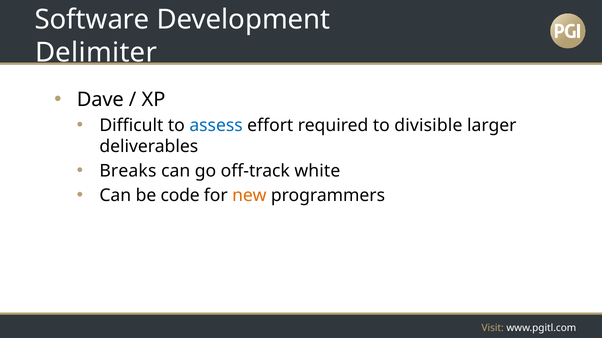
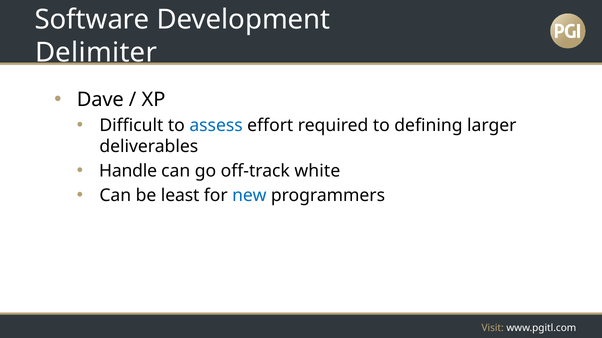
divisible: divisible -> defining (428, 126)
Breaks: Breaks -> Handle (128, 171)
code: code -> least (180, 196)
new colour: orange -> blue (249, 196)
